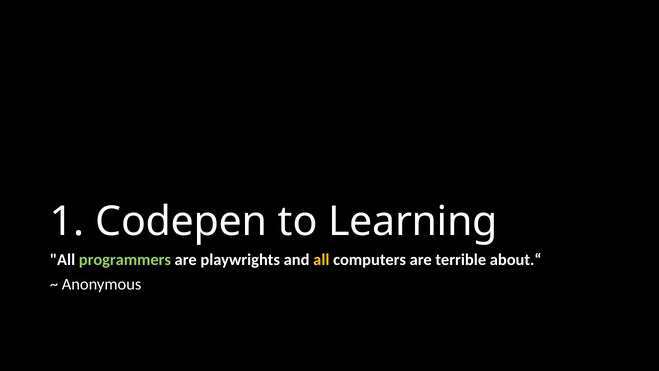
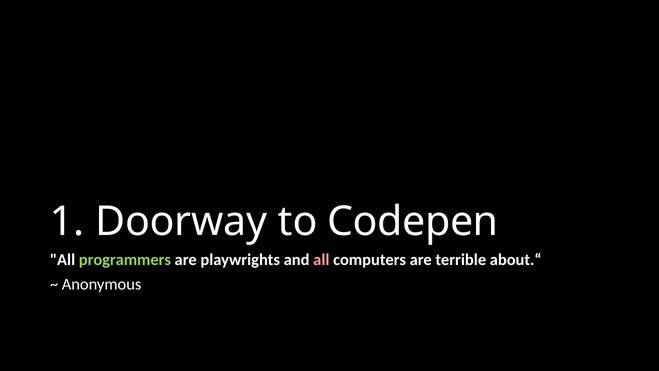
Codepen: Codepen -> Doorway (181, 222)
Learning: Learning -> Codepen (413, 222)
all colour: yellow -> pink (321, 259)
